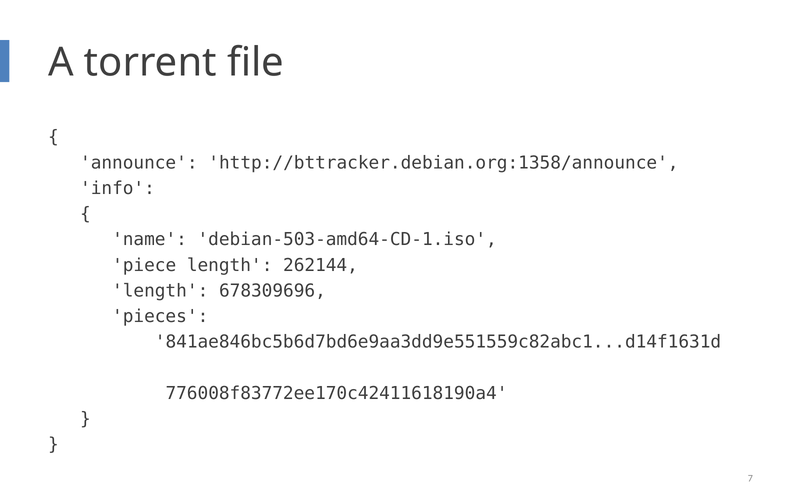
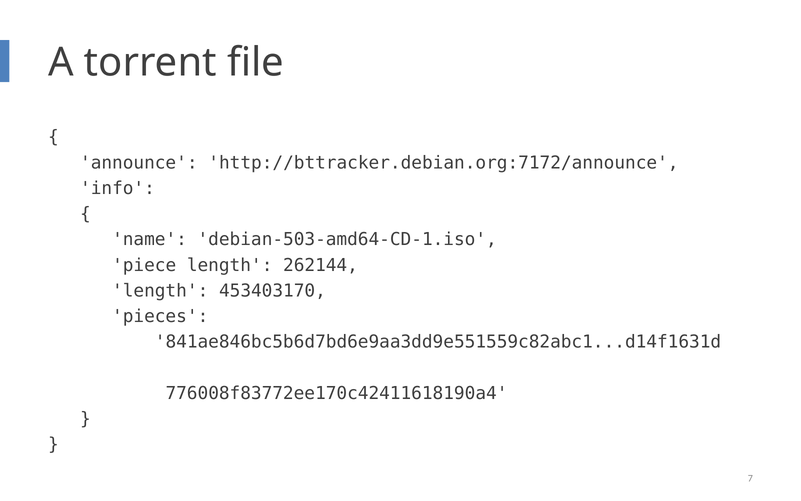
http://bttracker.debian.org:1358/announce: http://bttracker.debian.org:1358/announce -> http://bttracker.debian.org:7172/announce (443, 163)
678309696: 678309696 -> 453403170 (272, 291)
